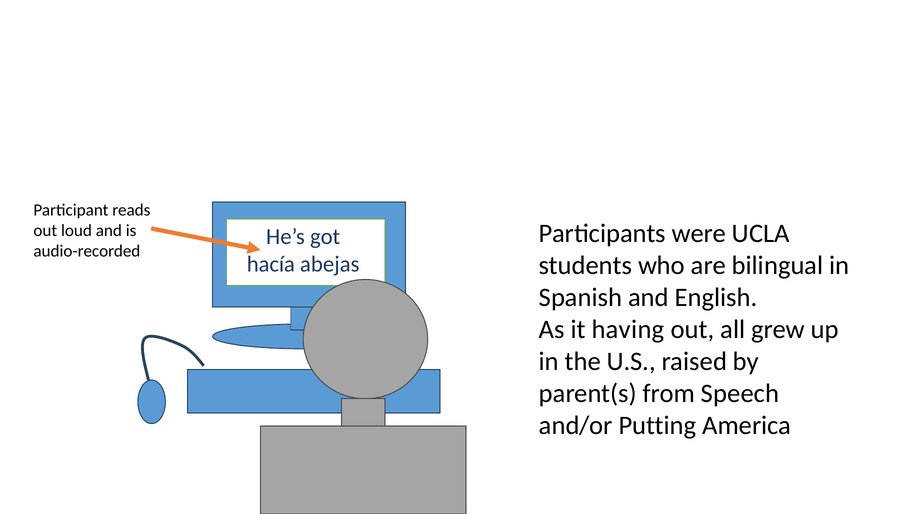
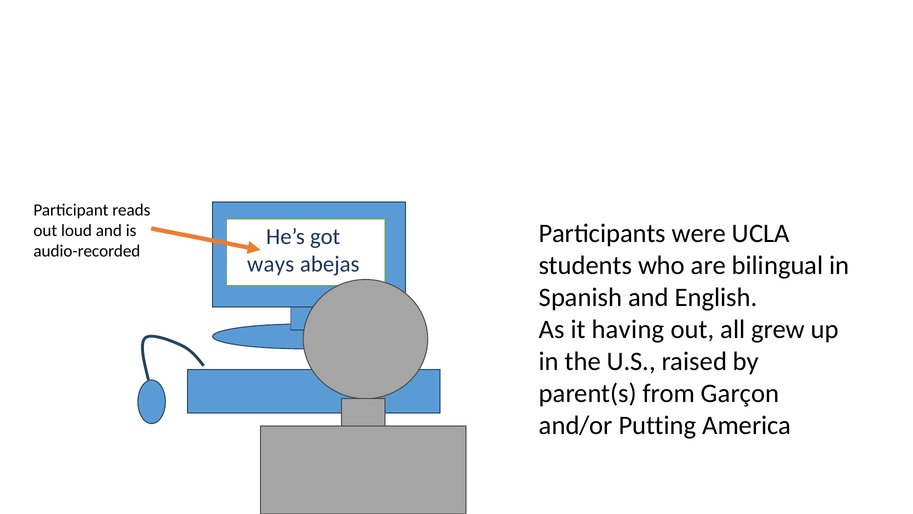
hacía: hacía -> ways (271, 264)
Speech: Speech -> Garçon (740, 393)
